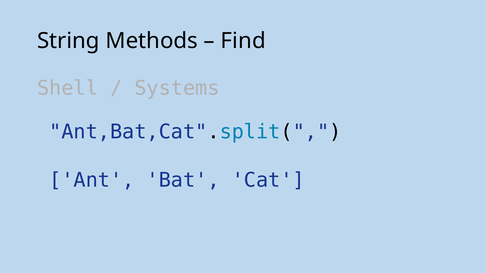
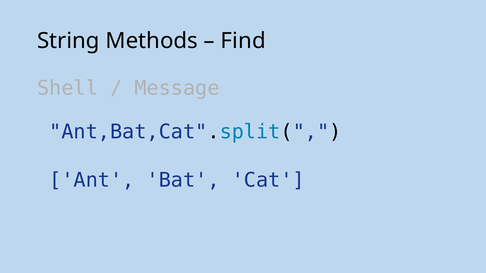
Systems: Systems -> Message (177, 88)
